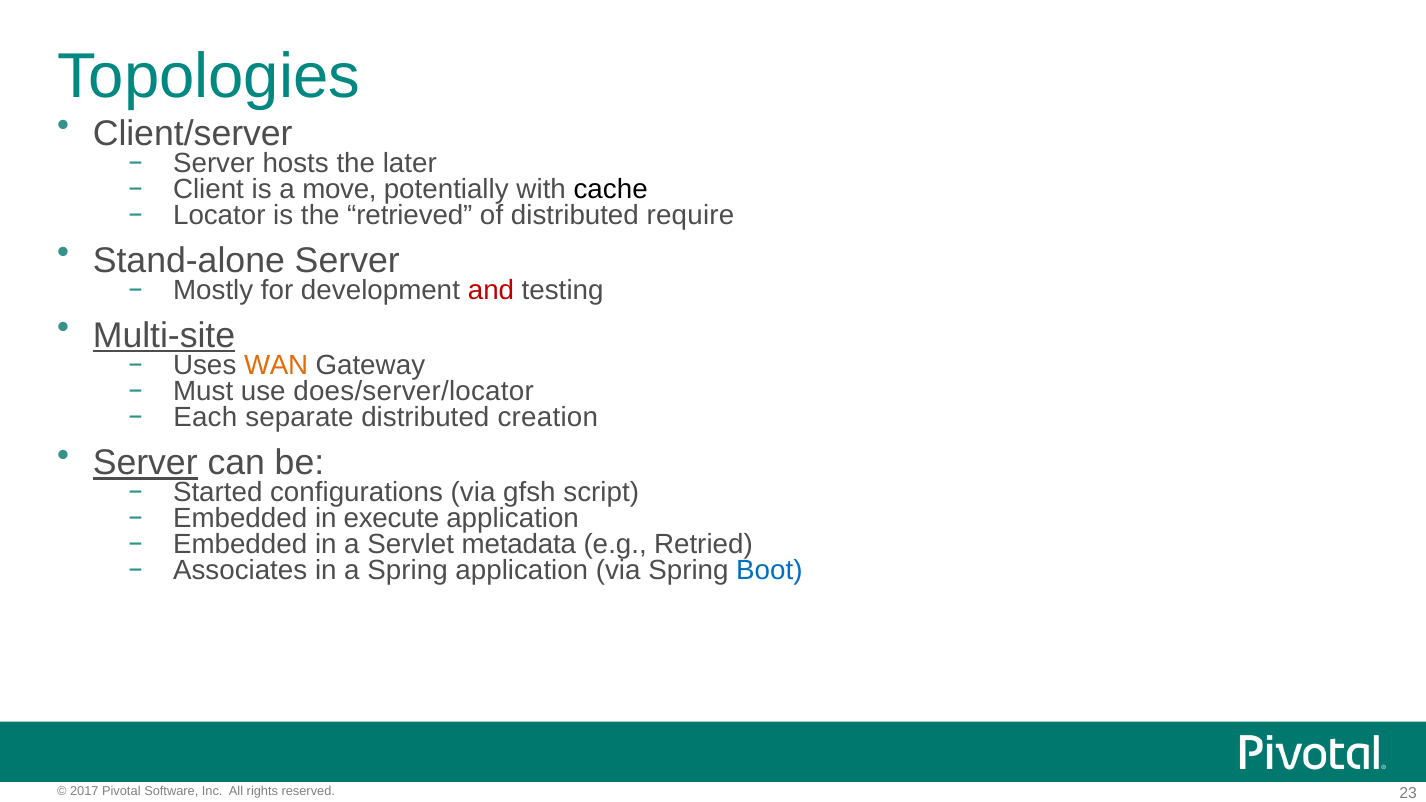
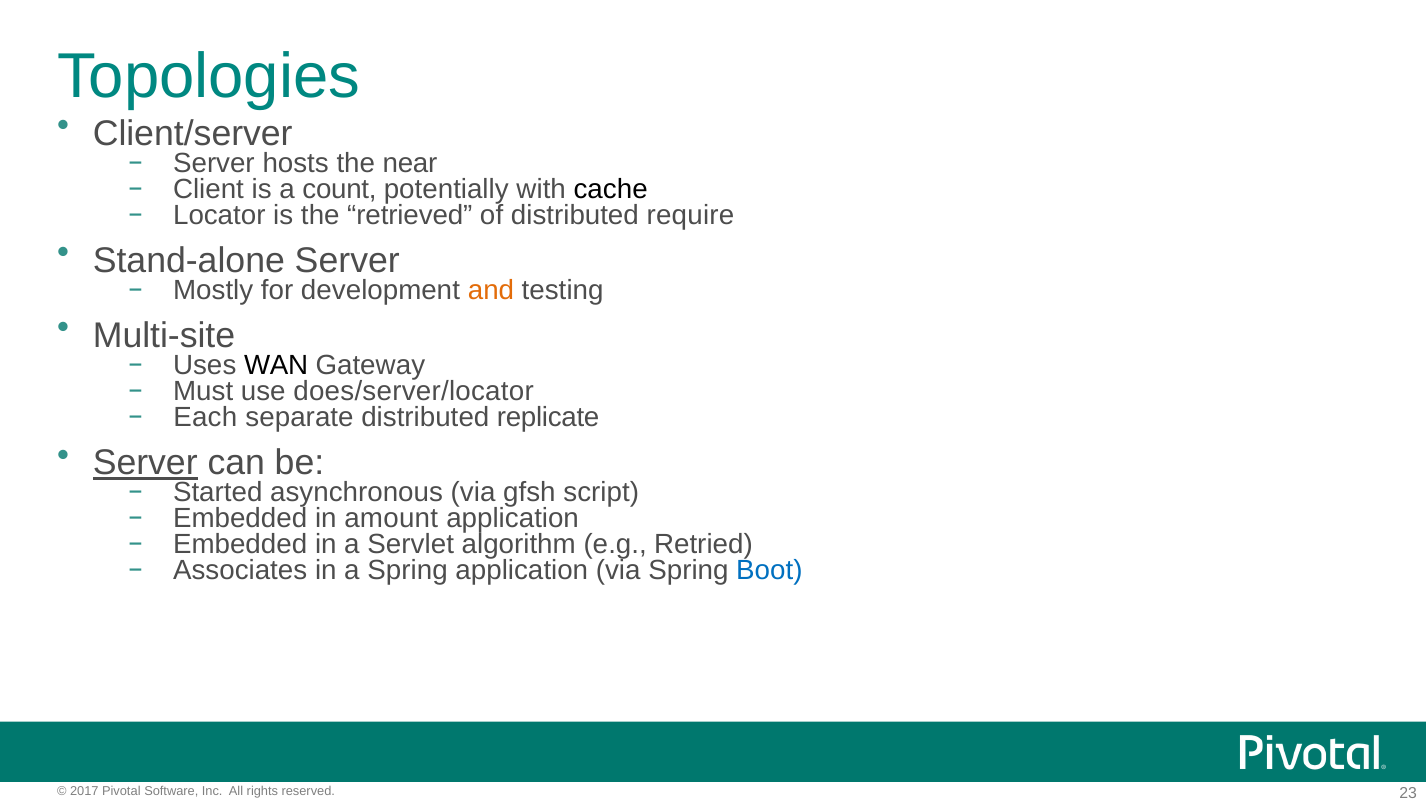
later: later -> near (410, 163)
move: move -> count (339, 189)
and colour: red -> orange (491, 290)
Multi-site underline: present -> none (164, 336)
WAN colour: orange -> black (276, 366)
creation: creation -> replicate (548, 418)
configurations: configurations -> asynchronous (357, 493)
execute: execute -> amount (391, 519)
metadata: metadata -> algorithm (519, 545)
